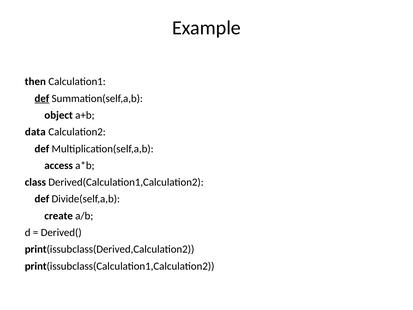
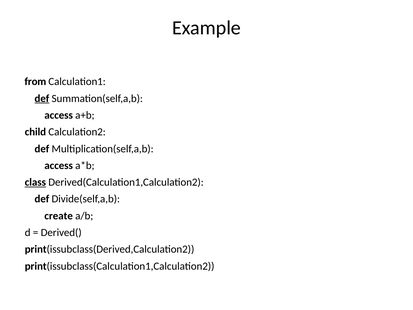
then: then -> from (35, 82)
object: object -> access (59, 115)
data: data -> child (35, 132)
class underline: none -> present (35, 182)
